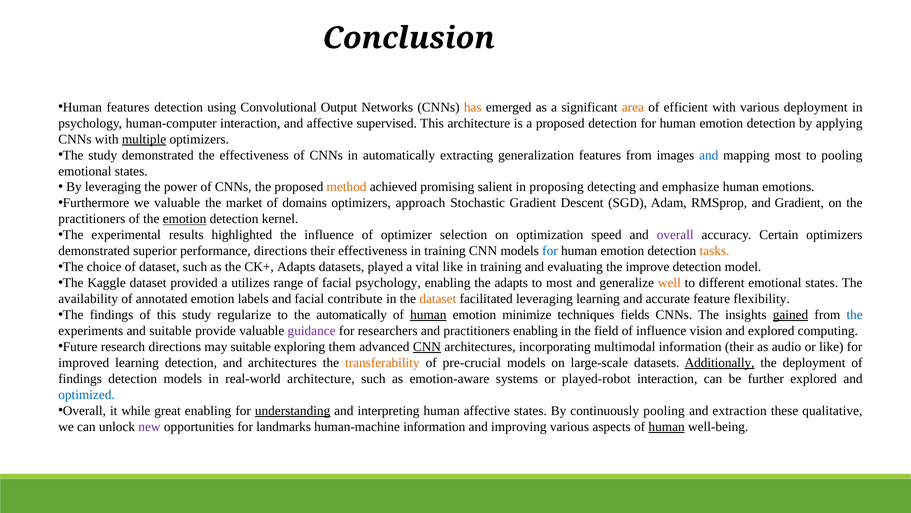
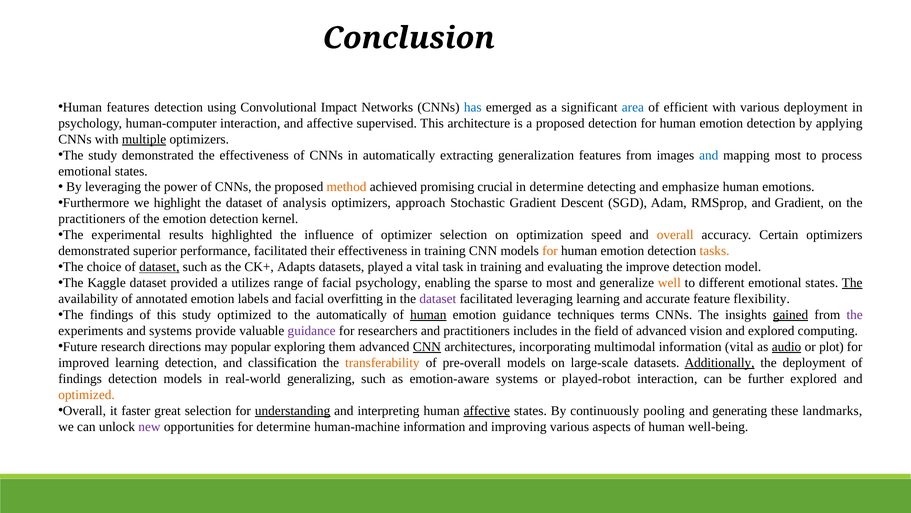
Output: Output -> Impact (339, 107)
has colour: orange -> blue (473, 107)
area colour: orange -> blue (633, 107)
to pooling: pooling -> process (842, 155)
salient: salient -> crucial (495, 187)
in proposing: proposing -> determine (557, 187)
we valuable: valuable -> highlight (177, 203)
market: market -> dataset (244, 203)
domains: domains -> analysis (305, 203)
emotion underline: present -> none (185, 219)
overall colour: purple -> orange (675, 235)
performance directions: directions -> facilitated (281, 251)
for colour: blue -> orange (550, 251)
dataset underline: none -> present (159, 267)
vital like: like -> task (453, 267)
the adapts: adapts -> sparse (511, 283)
The underline: none -> present (852, 283)
contribute: contribute -> overfitting (355, 299)
dataset colour: orange -> purple (438, 299)
study regularize: regularize -> optimized (244, 315)
emotion minimize: minimize -> guidance (527, 315)
fields: fields -> terms (635, 315)
the colour: blue -> purple (855, 315)
and suitable: suitable -> systems (170, 330)
practitioners enabling: enabling -> includes (535, 330)
of influence: influence -> advanced (661, 330)
may suitable: suitable -> popular (251, 346)
information their: their -> vital (739, 346)
audio underline: none -> present (786, 346)
or like: like -> plot (831, 346)
and architectures: architectures -> classification (283, 362)
pre-crucial: pre-crucial -> pre-overall (472, 362)
real-world architecture: architecture -> generalizing (321, 378)
optimized colour: blue -> orange (87, 394)
while: while -> faster (136, 410)
great enabling: enabling -> selection (208, 410)
affective underline: none -> present (487, 410)
extraction: extraction -> generating (740, 410)
qualitative: qualitative -> landmarks (832, 410)
for landmarks: landmarks -> determine (284, 426)
human underline: present -> none (667, 426)
